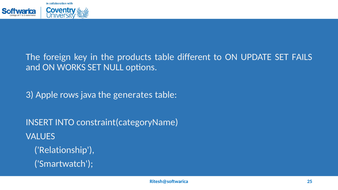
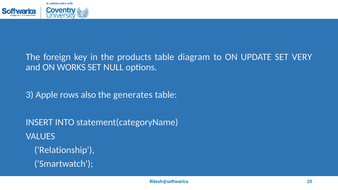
different: different -> diagram (194, 57)
FAILS: FAILS -> VERY (302, 57)
java: java -> also (88, 95)
constraint(categoryName: constraint(categoryName -> statement(categoryName (127, 122)
